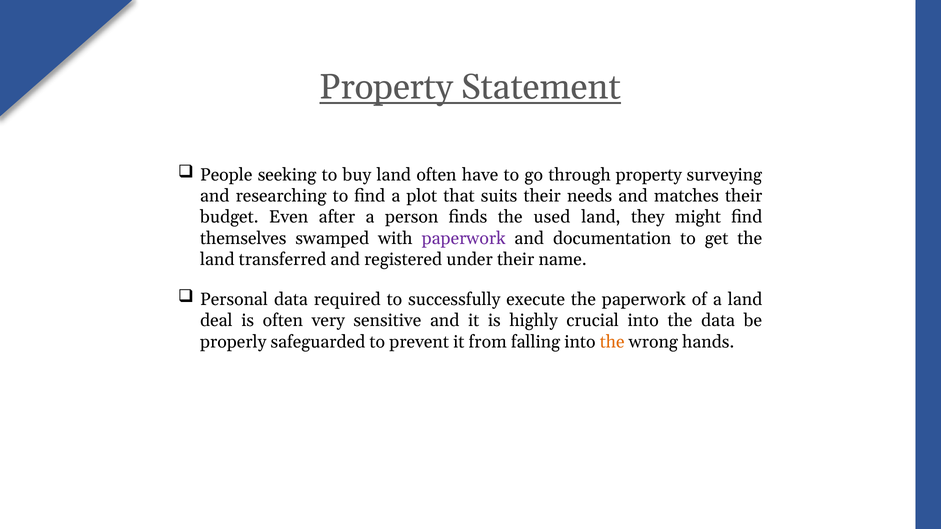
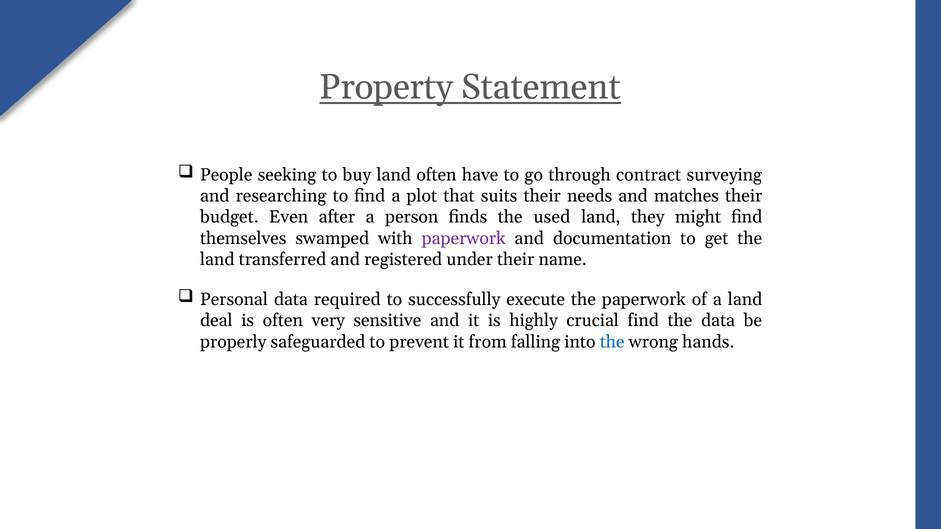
through property: property -> contract (649, 175)
crucial into: into -> find (643, 321)
the colour: orange -> blue (612, 342)
